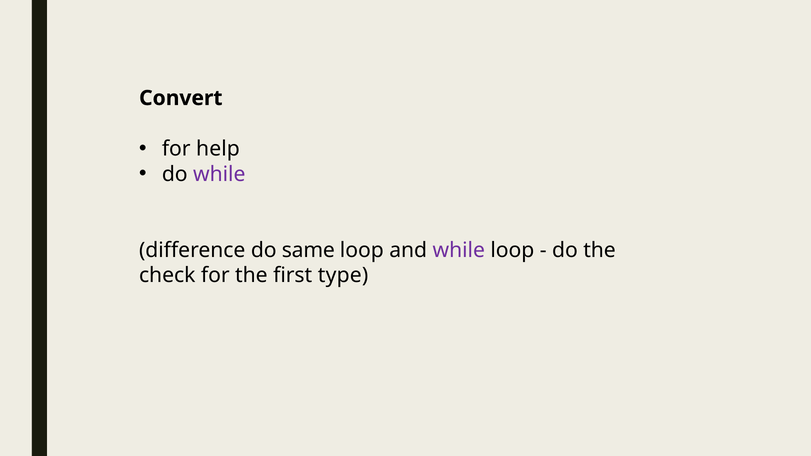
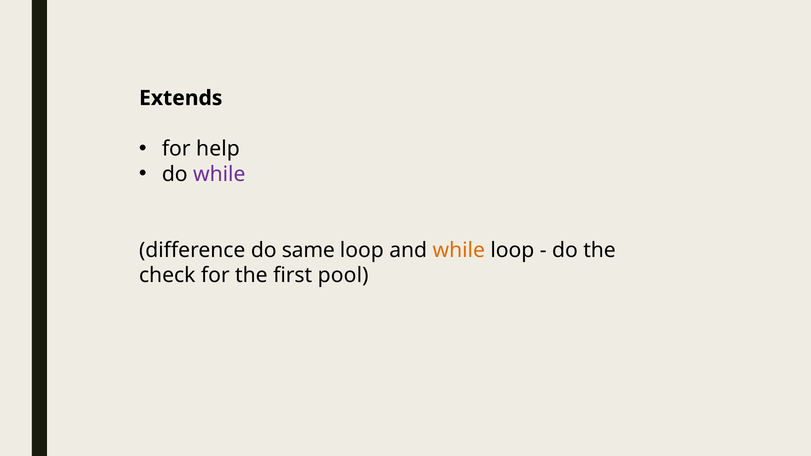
Convert: Convert -> Extends (181, 98)
while colour: purple -> orange (459, 250)
type: type -> pool (343, 275)
